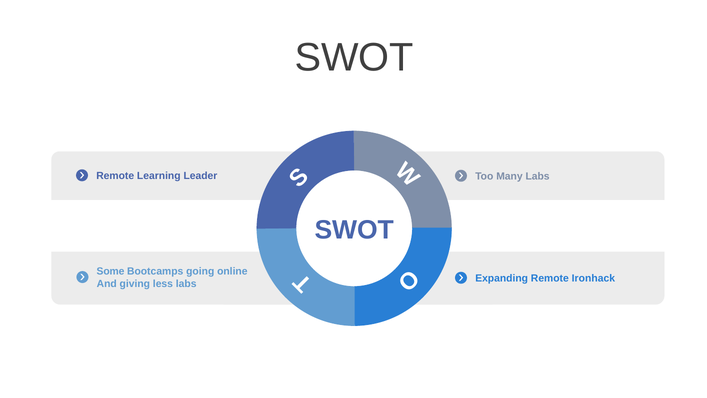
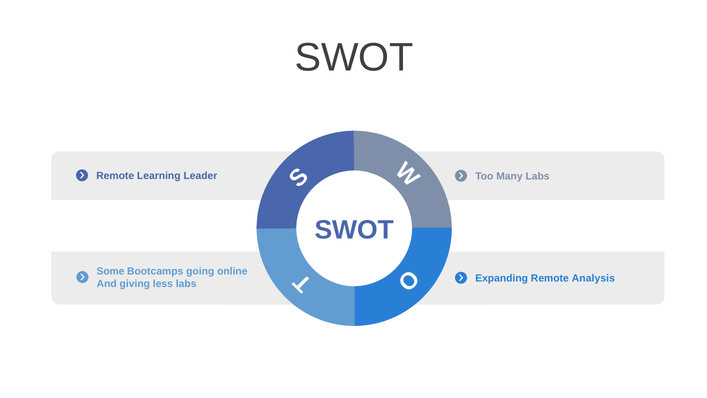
Ironhack: Ironhack -> Analysis (593, 278)
